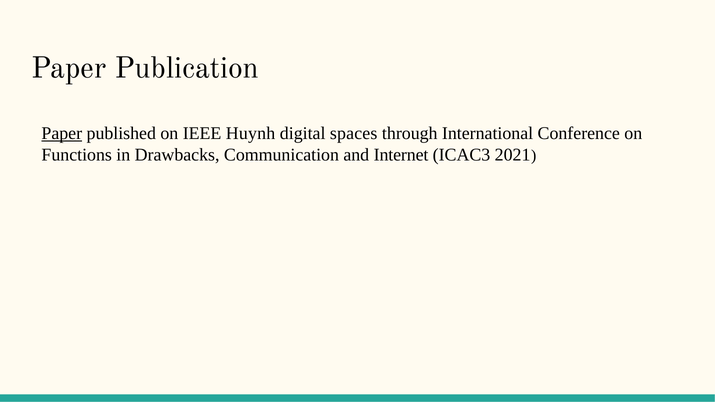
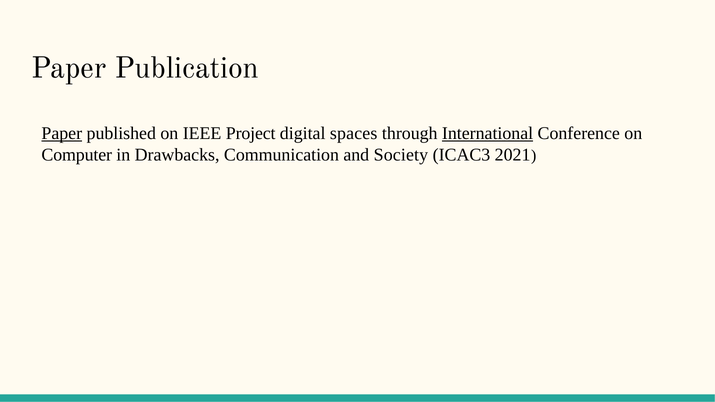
Huynh: Huynh -> Project (251, 133)
International underline: none -> present (488, 133)
Functions: Functions -> Computer (77, 155)
Internet: Internet -> Society (401, 155)
